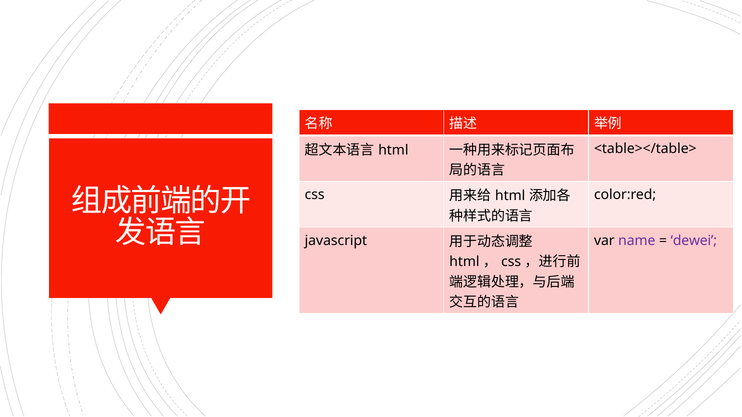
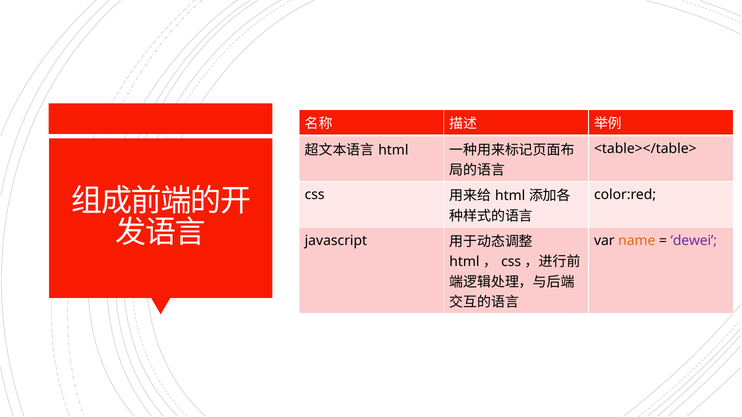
name colour: purple -> orange (637, 241)
